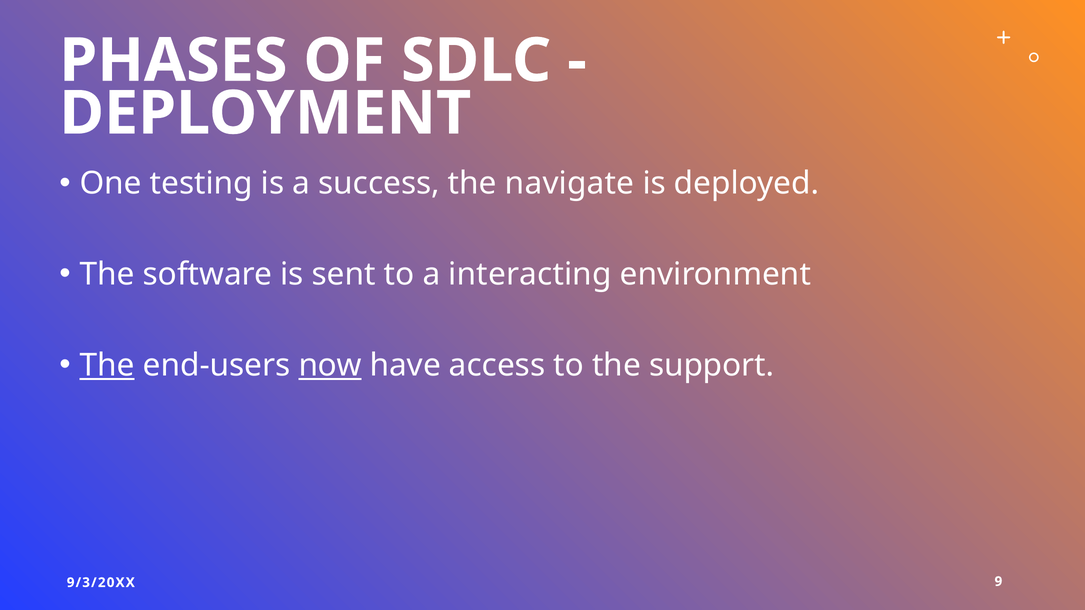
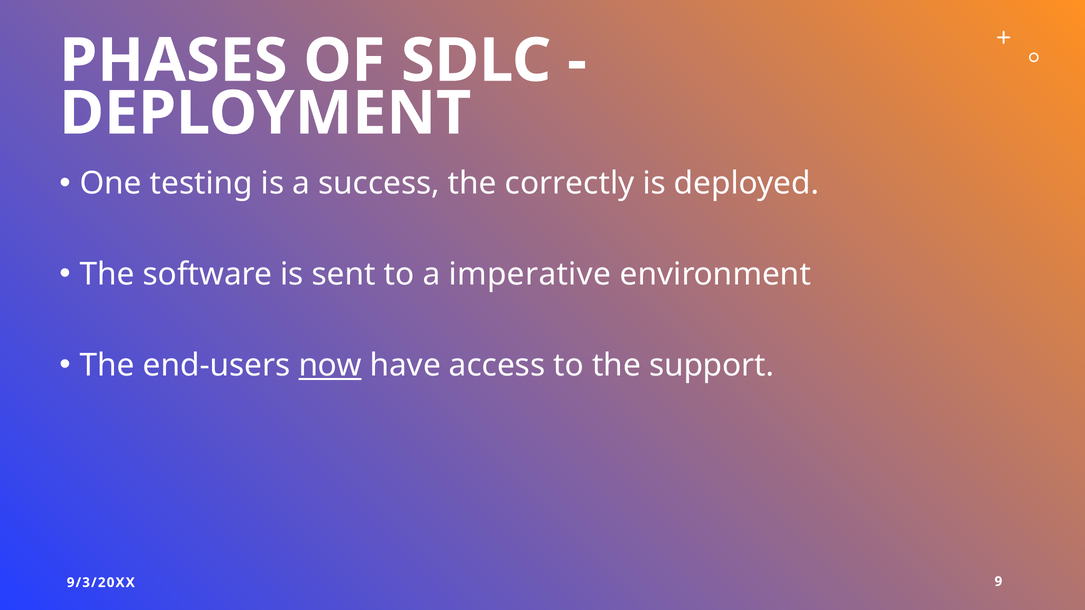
navigate: navigate -> correctly (570, 183)
interacting: interacting -> imperative (530, 274)
The underline: present -> none (107, 365)
